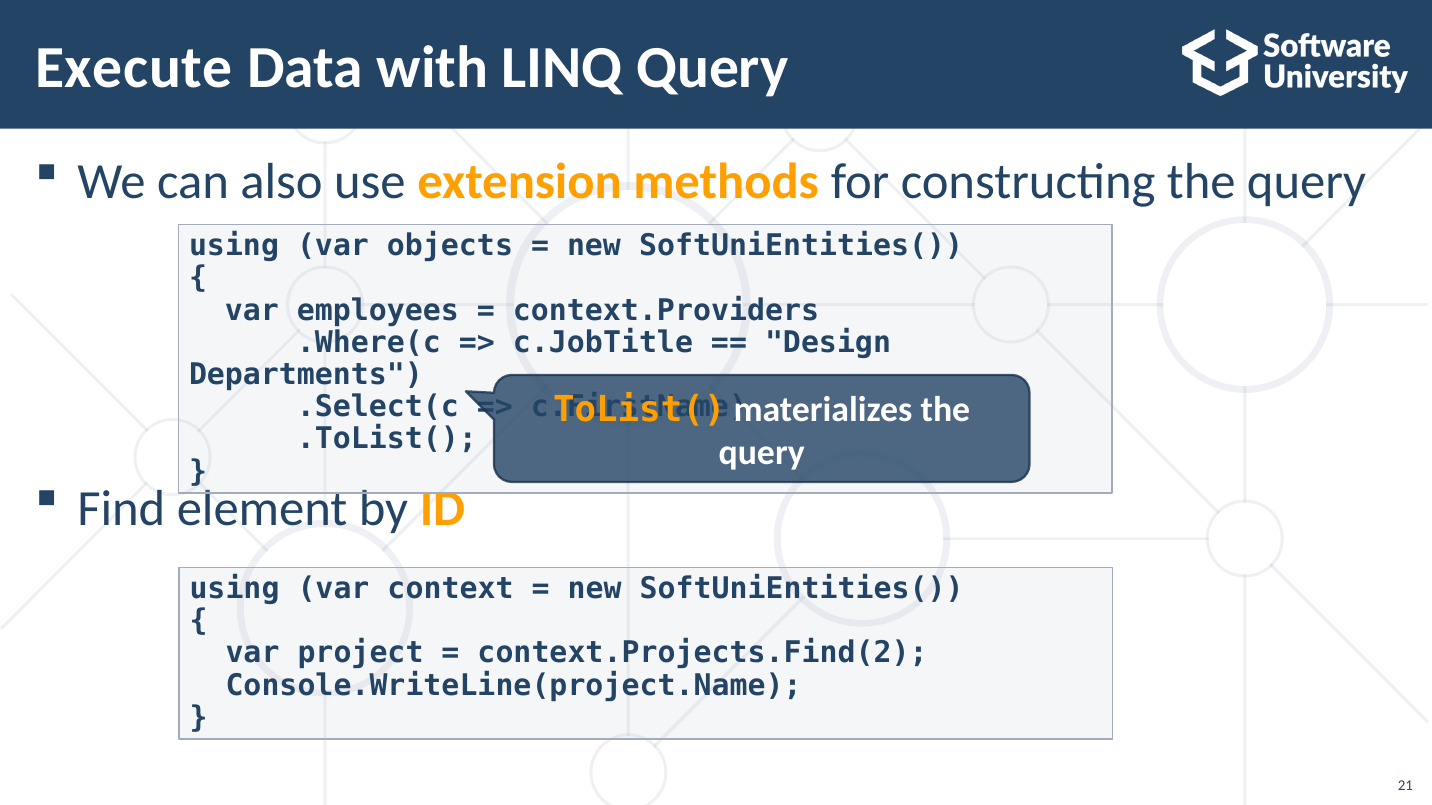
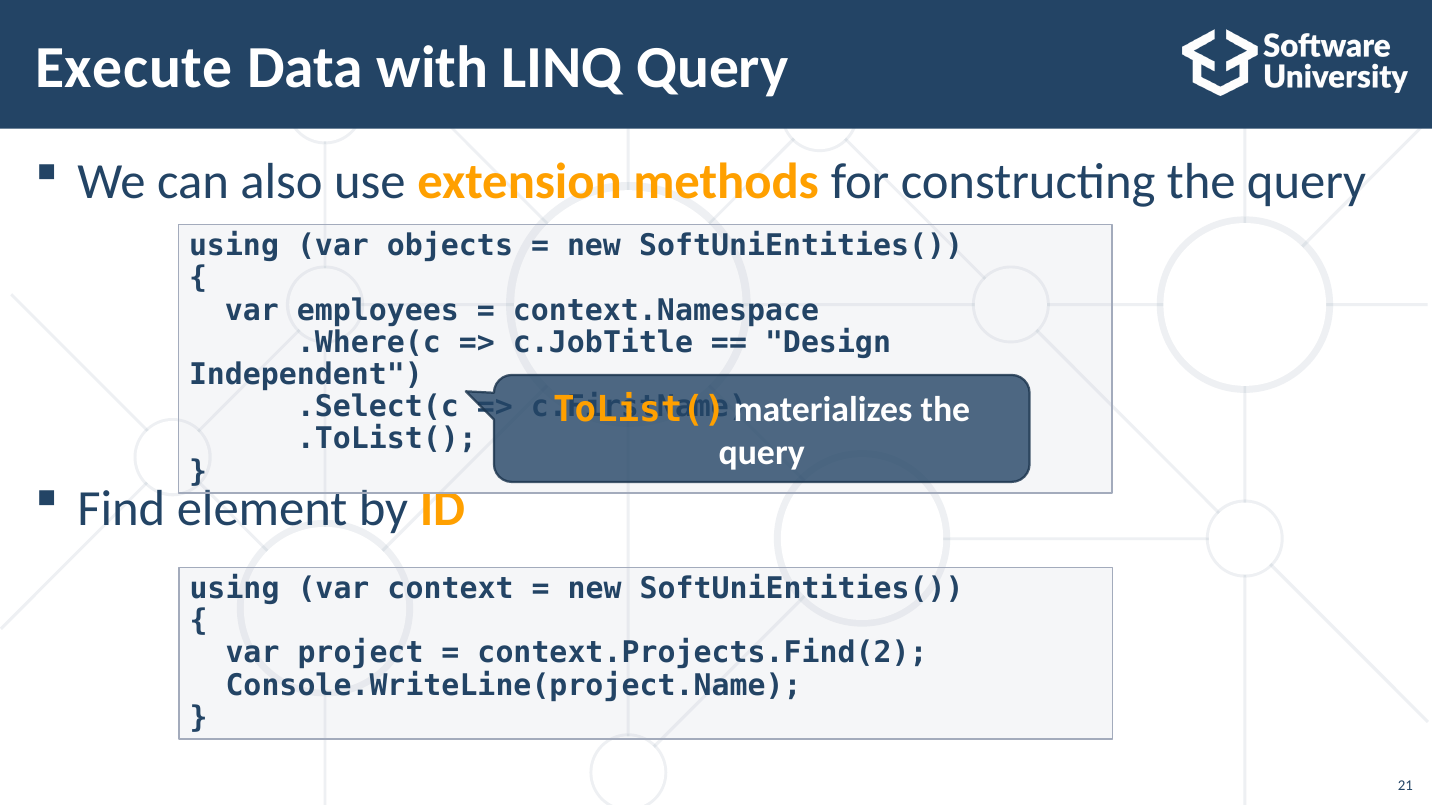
context.Providers: context.Providers -> context.Namespace (666, 311)
Departments: Departments -> Independent (306, 375)
